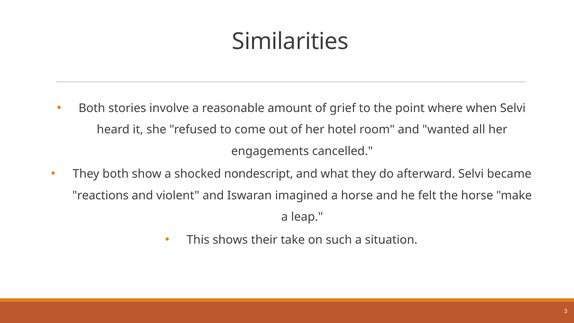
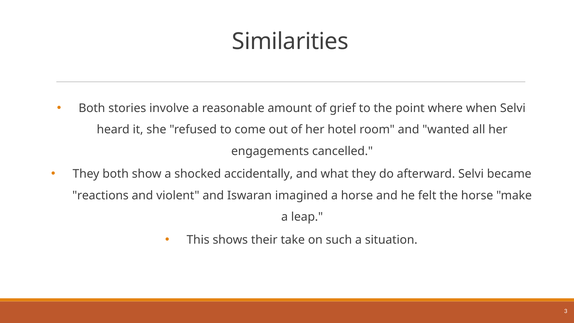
nondescript: nondescript -> accidentally (259, 174)
